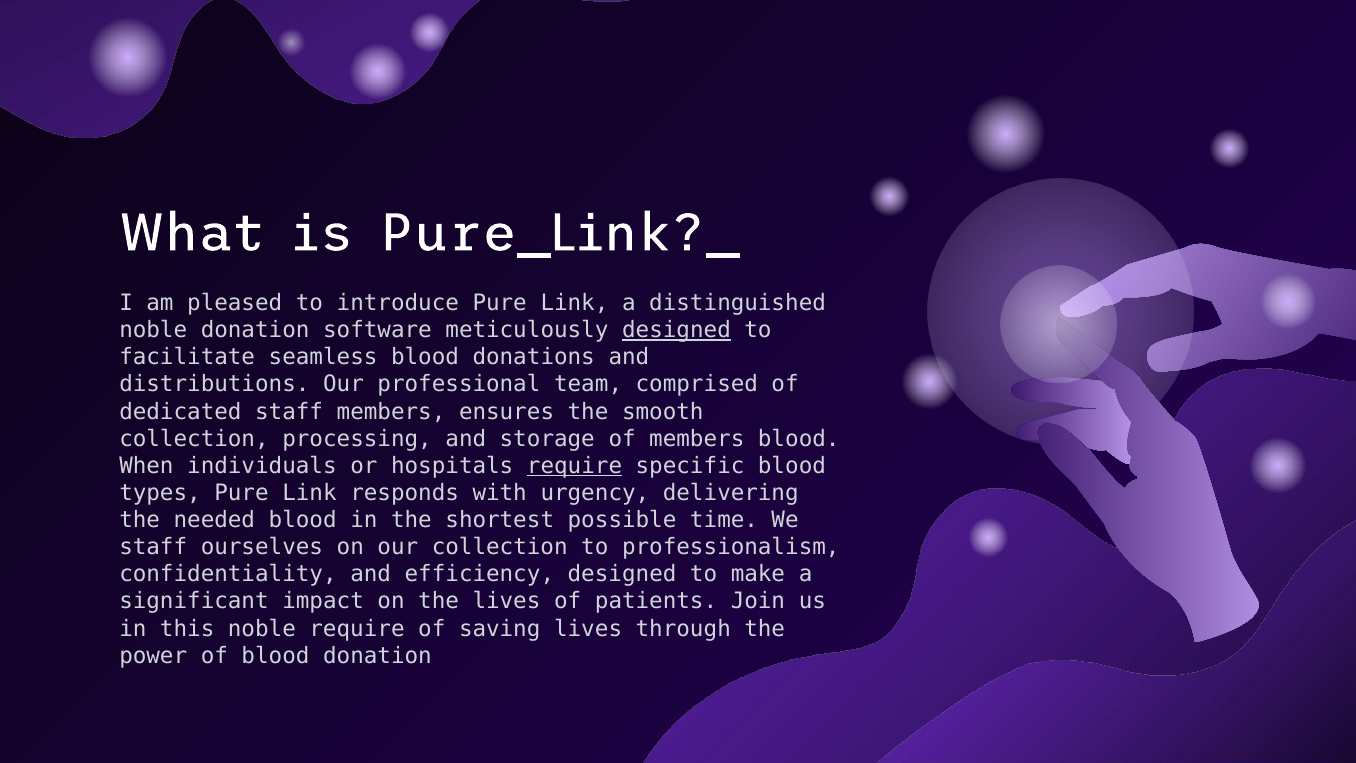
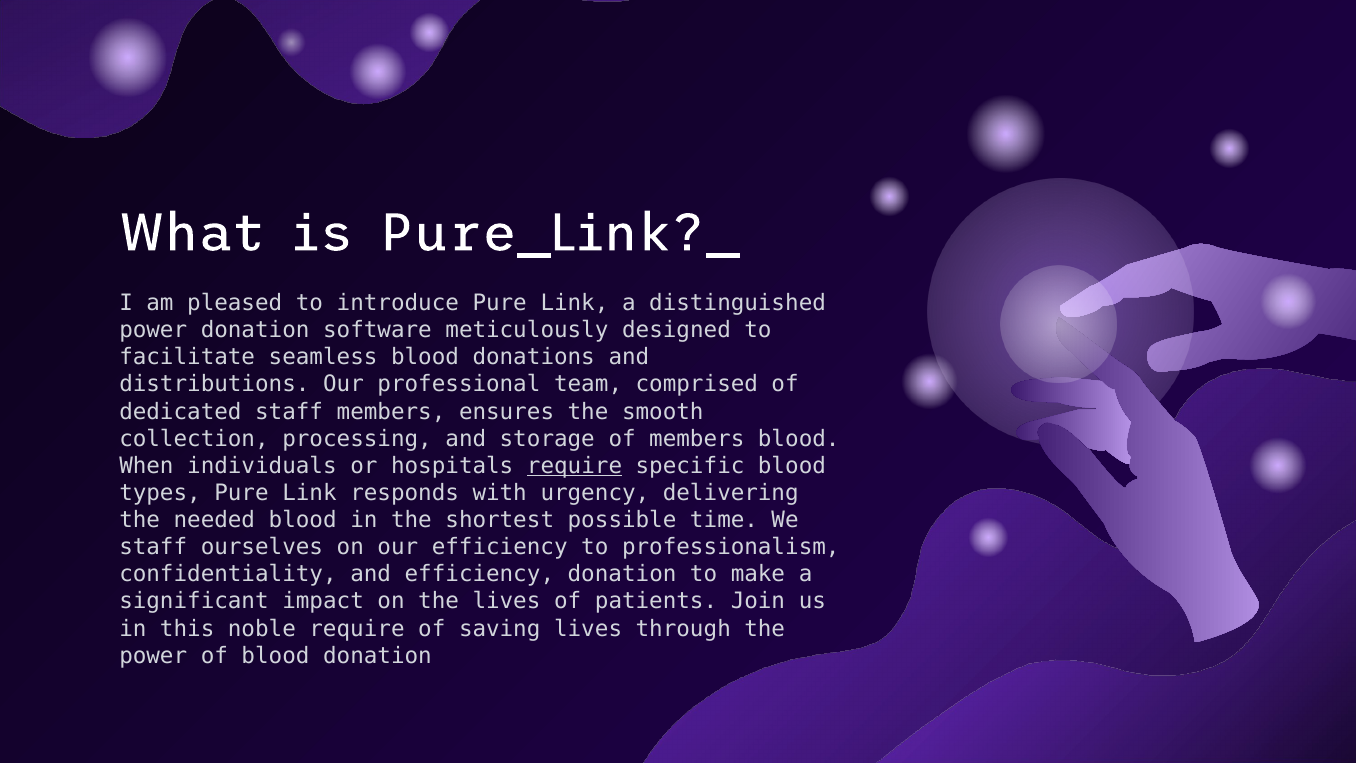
noble: noble -> power (153, 330)
designed underline: present -> none (676, 330)
our collection: collection -> efficiency (500, 547)
efficiency designed: designed -> donation (622, 574)
